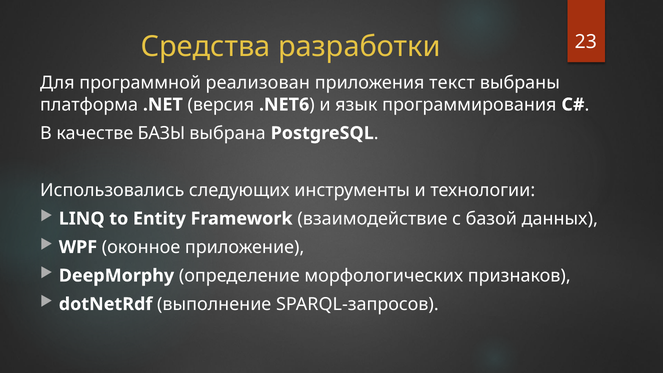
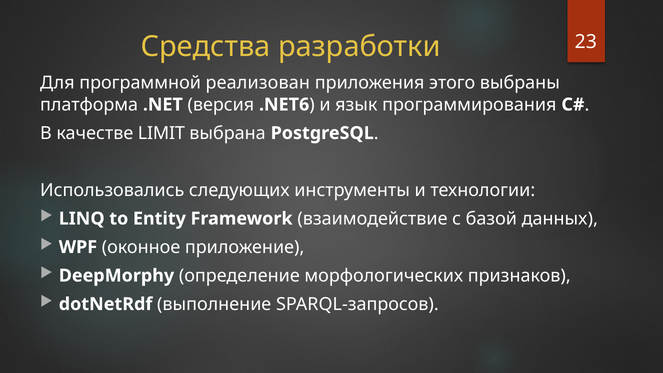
текст: текст -> этого (452, 83)
БАЗЫ: БАЗЫ -> LIMIT (161, 133)
